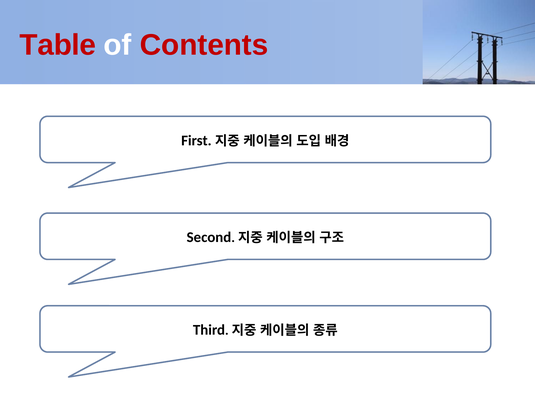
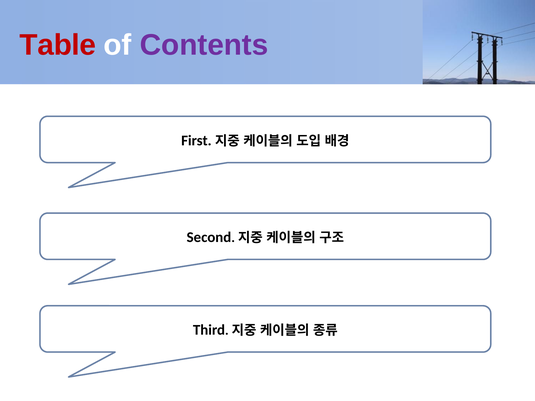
Contents colour: red -> purple (204, 45)
